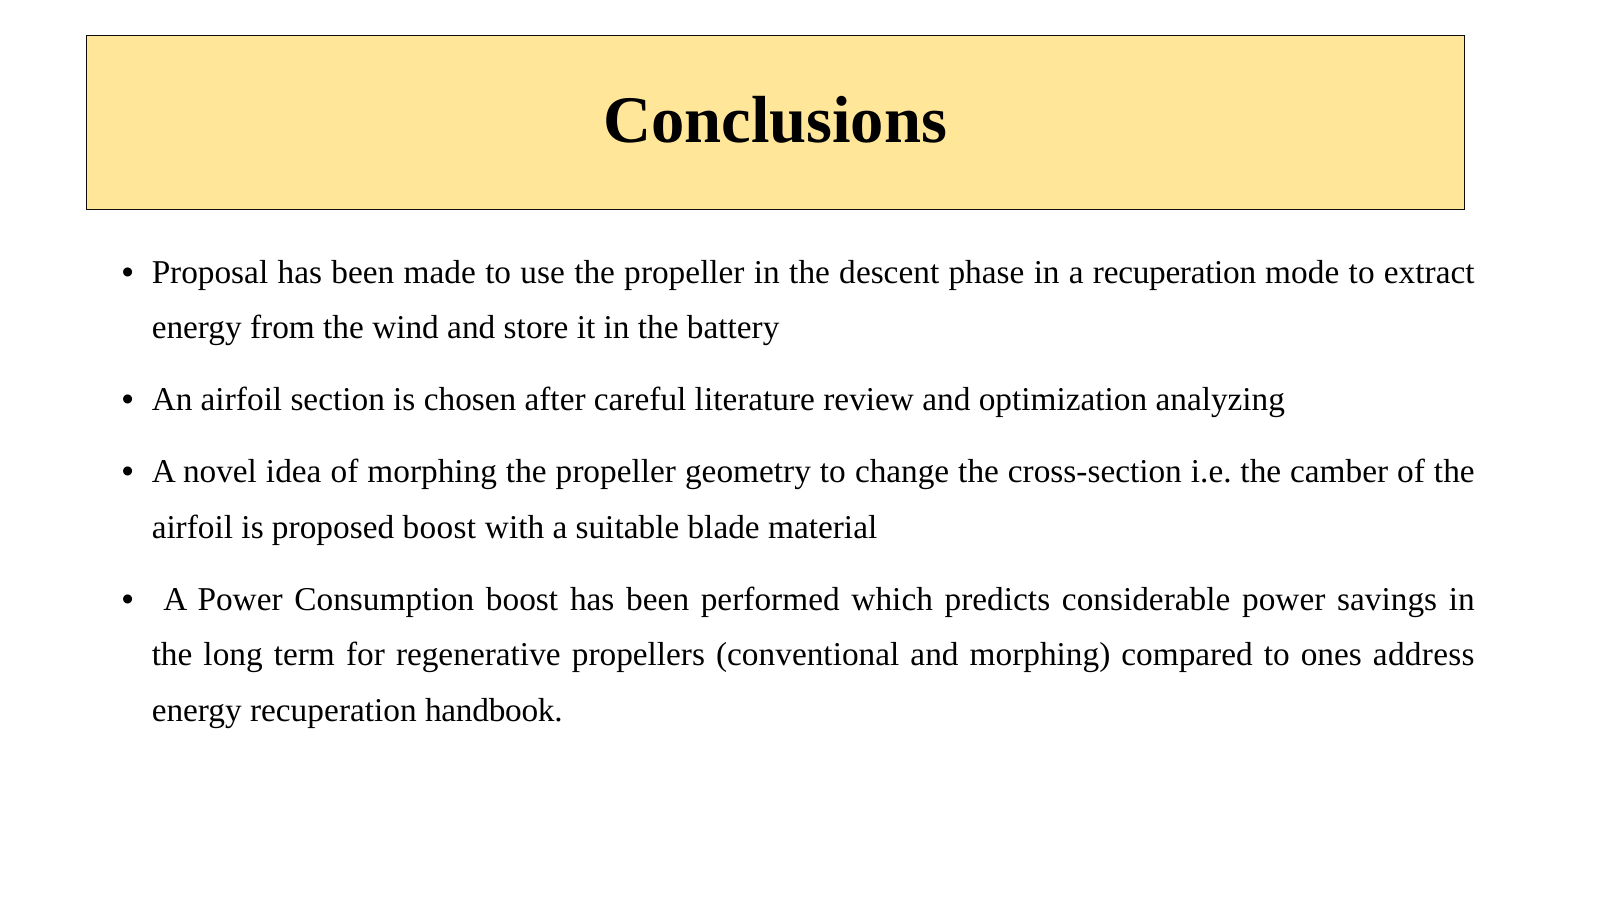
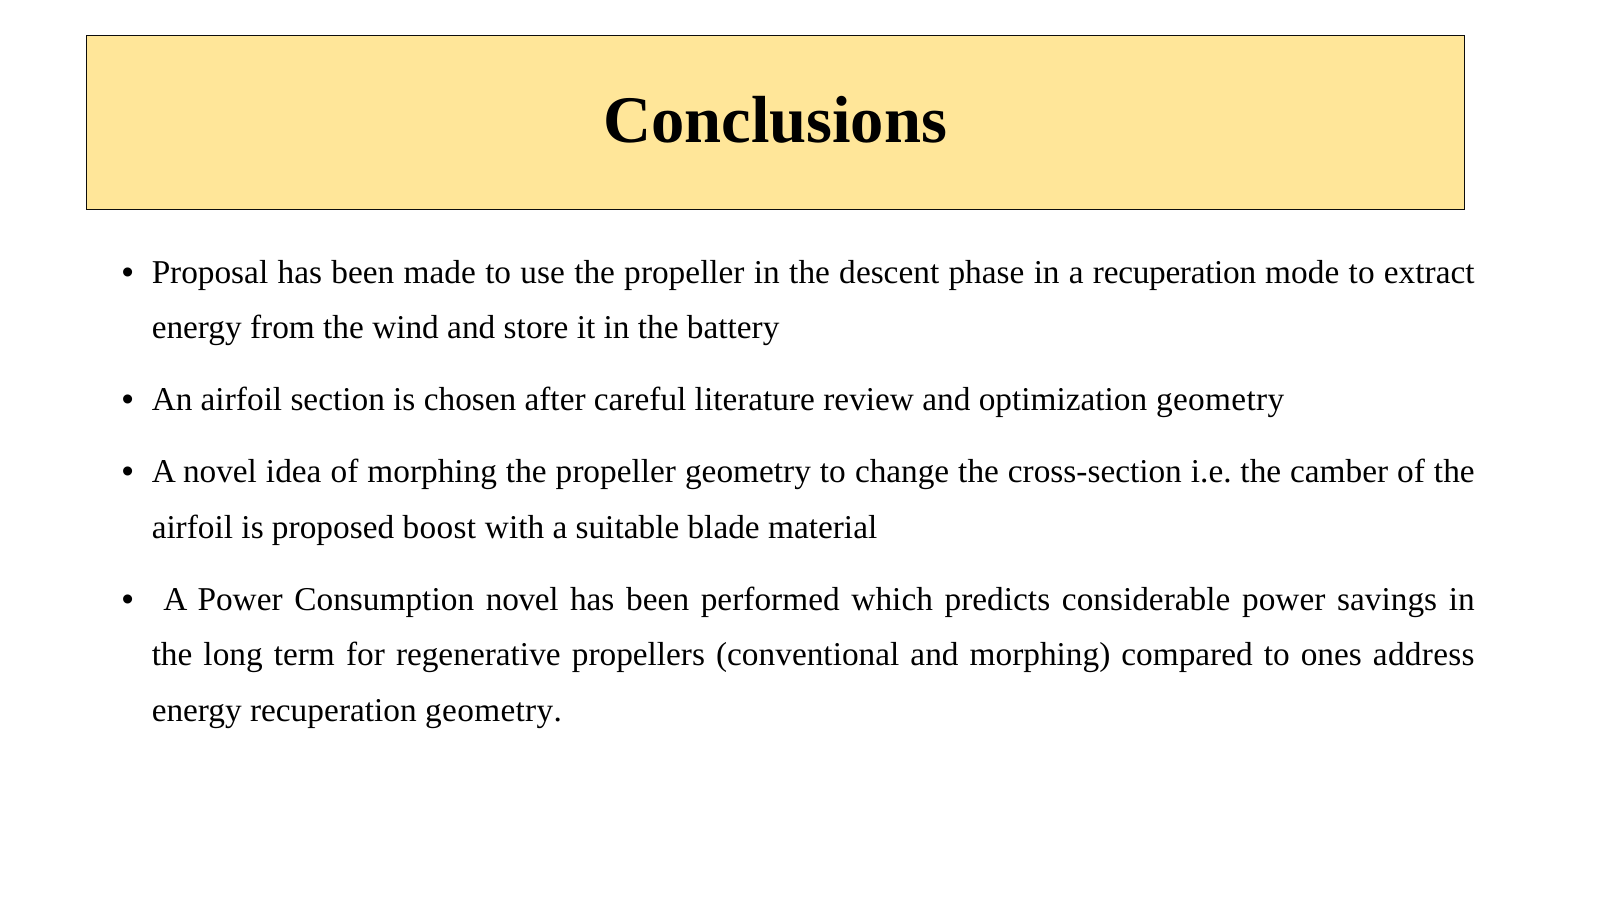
optimization analyzing: analyzing -> geometry (1220, 400)
Consumption boost: boost -> novel (522, 599)
recuperation handbook: handbook -> geometry (494, 710)
